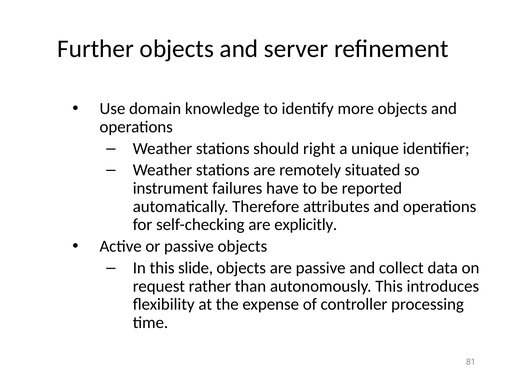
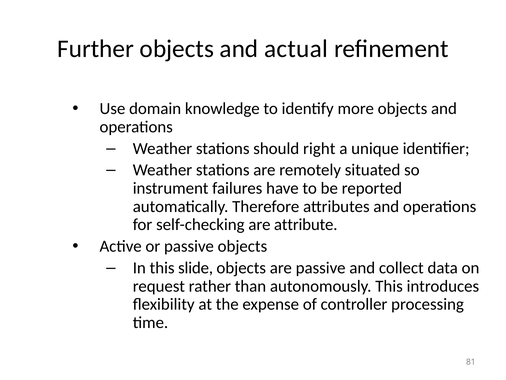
server: server -> actual (296, 49)
explicitly: explicitly -> attribute (306, 224)
